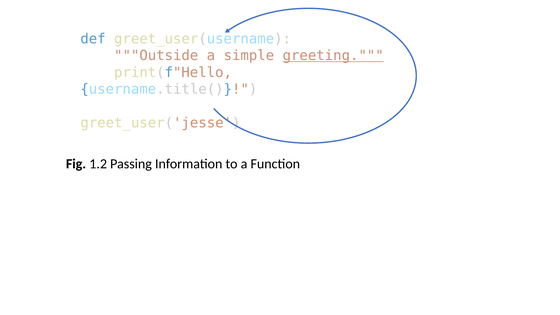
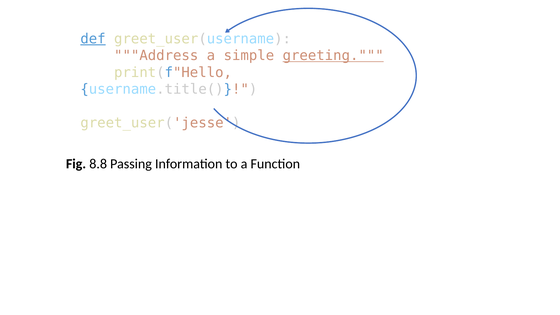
def underline: none -> present (93, 39)
Outside: Outside -> Address (156, 56)
1.2: 1.2 -> 8.8 (98, 164)
